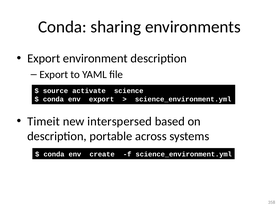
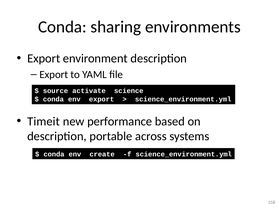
interspersed: interspersed -> performance (120, 122)
